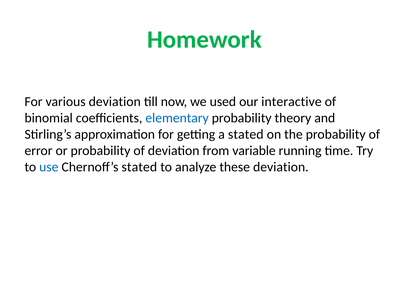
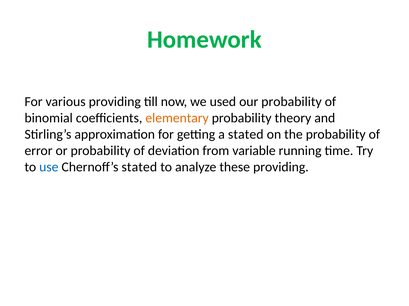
various deviation: deviation -> providing (115, 102)
our interactive: interactive -> probability (292, 102)
elementary colour: blue -> orange (177, 118)
these deviation: deviation -> providing (281, 167)
